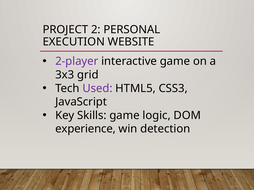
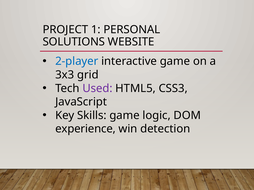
2: 2 -> 1 (96, 30)
EXECUTION: EXECUTION -> SOLUTIONS (74, 42)
2-player colour: purple -> blue (77, 61)
